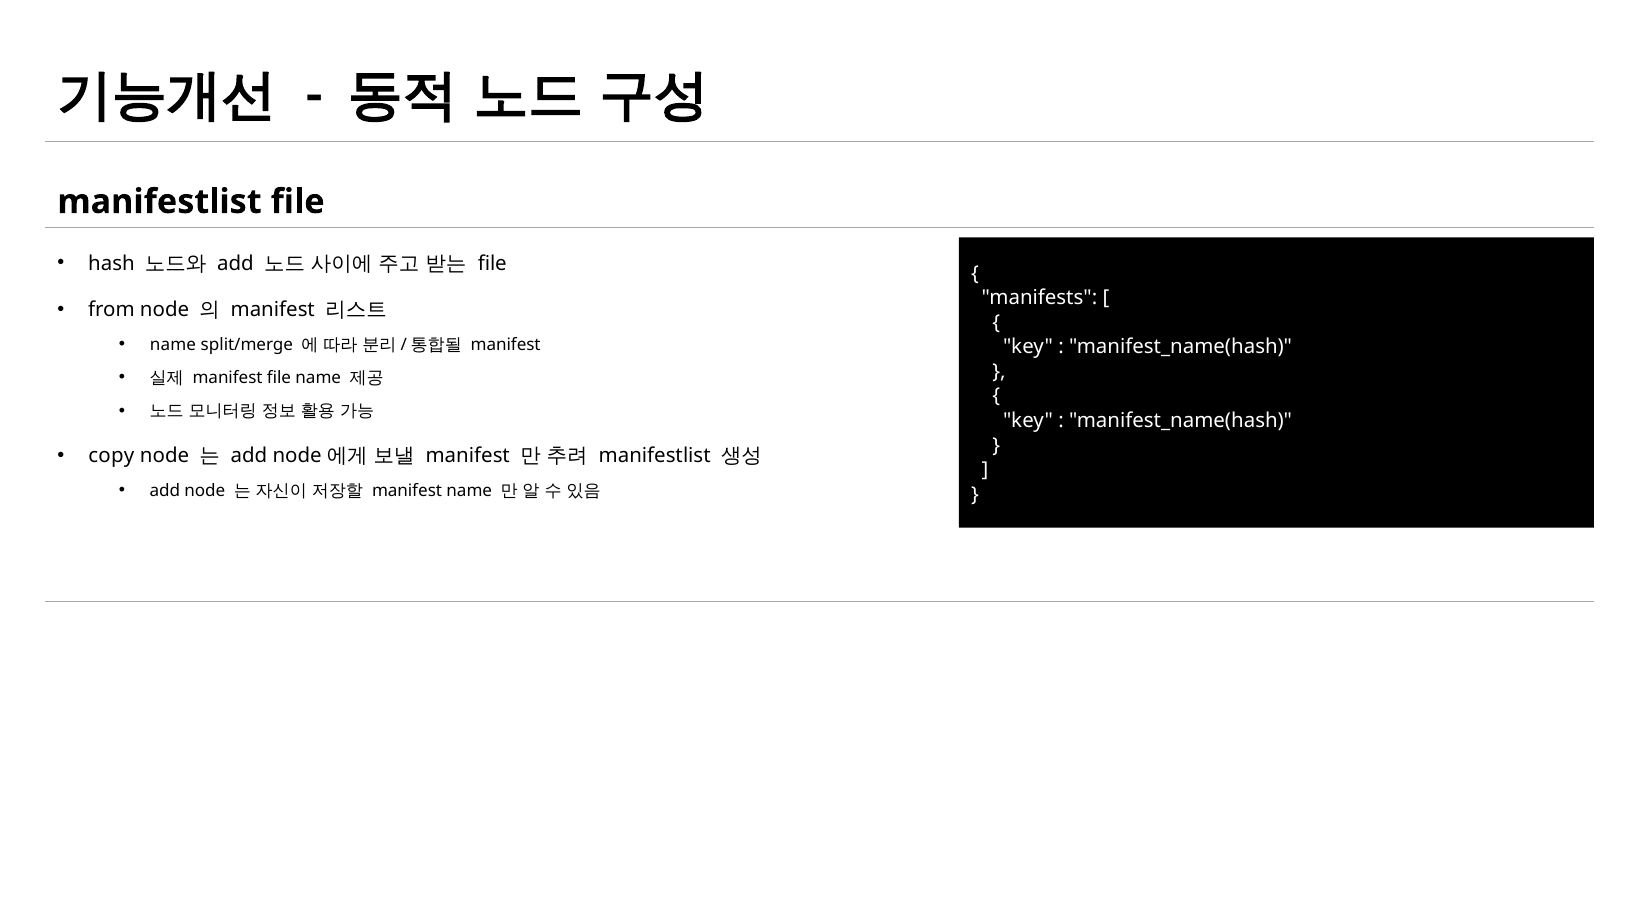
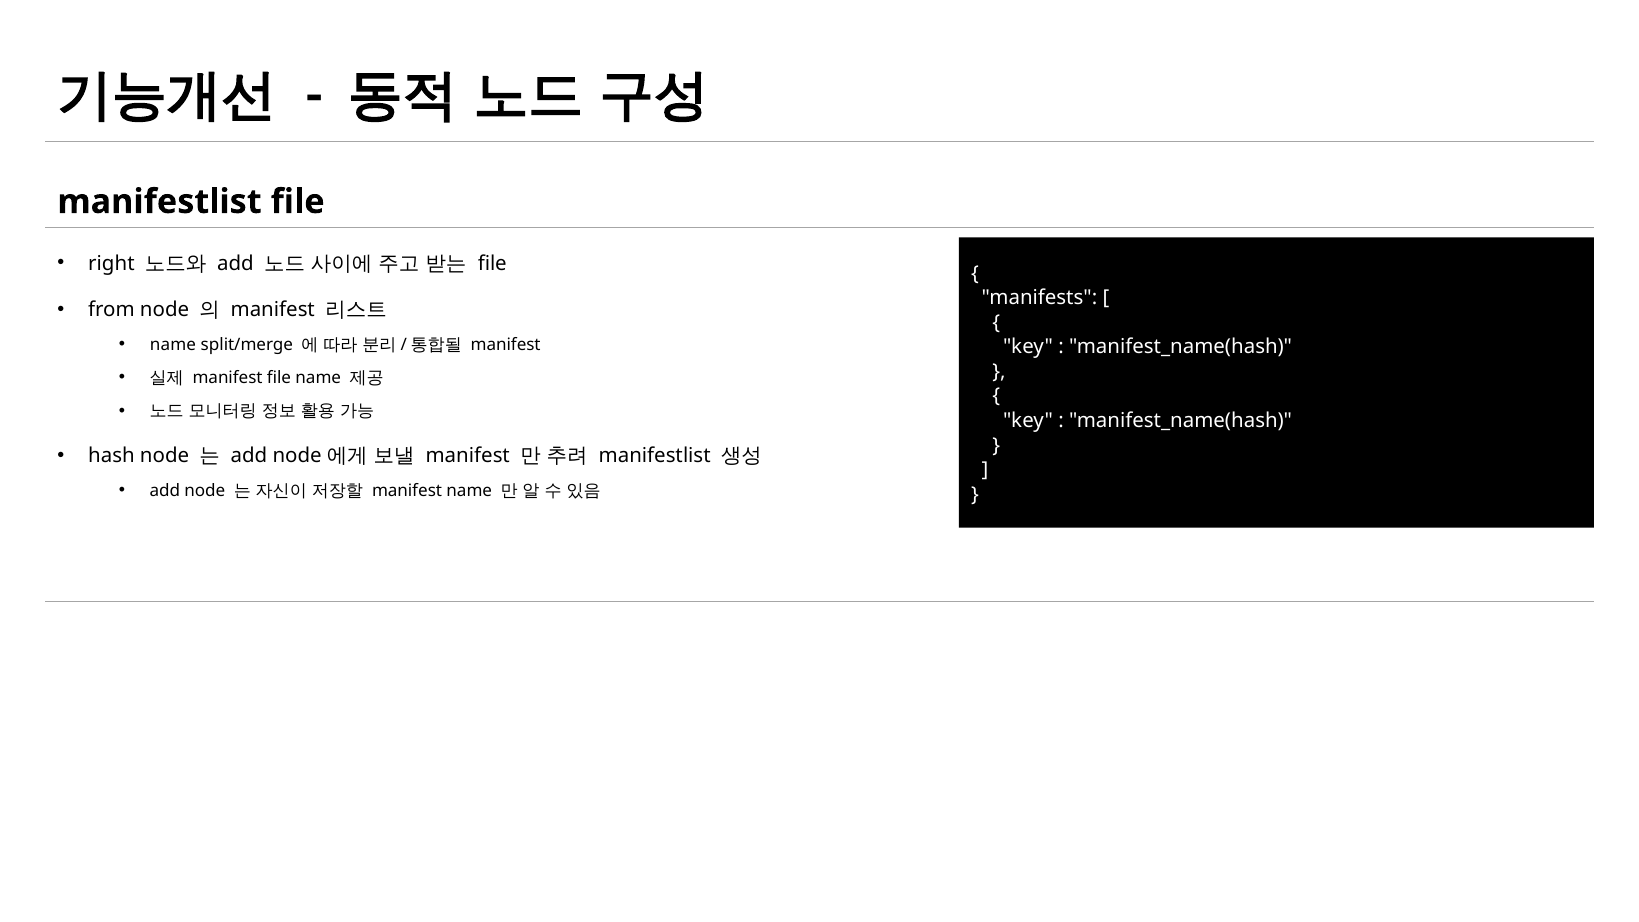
hash: hash -> right (111, 263)
copy: copy -> hash (111, 456)
